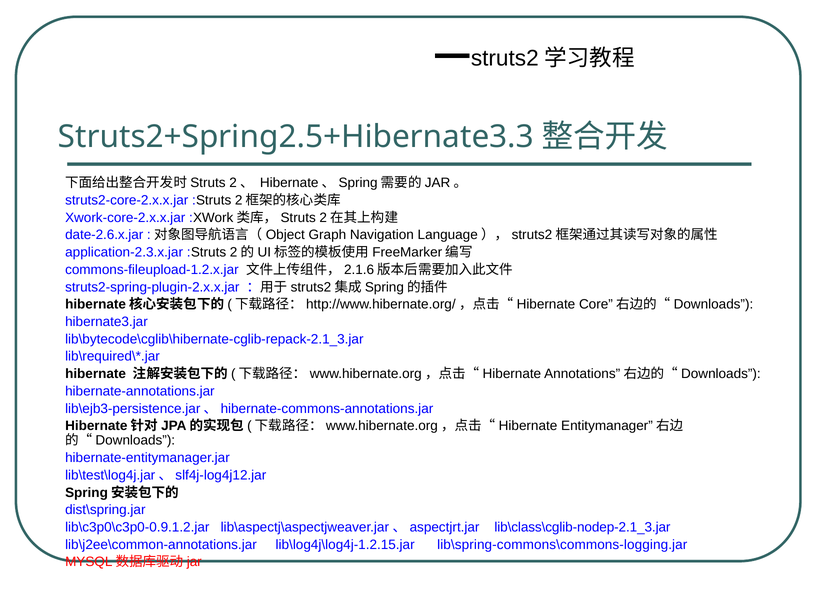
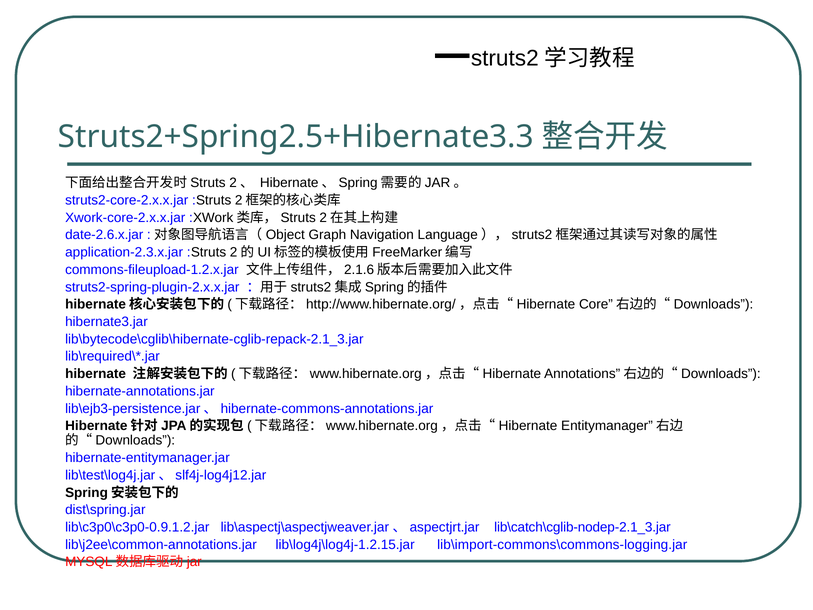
lib\class\cglib-nodep-2.1_3.jar: lib\class\cglib-nodep-2.1_3.jar -> lib\catch\cglib-nodep-2.1_3.jar (582, 527)
lib\spring-commons\commons-logging.jar: lib\spring-commons\commons-logging.jar -> lib\import-commons\commons-logging.jar (562, 544)
